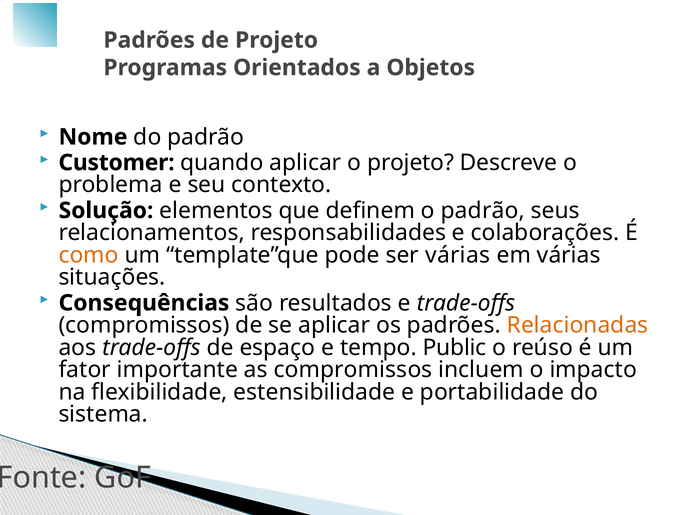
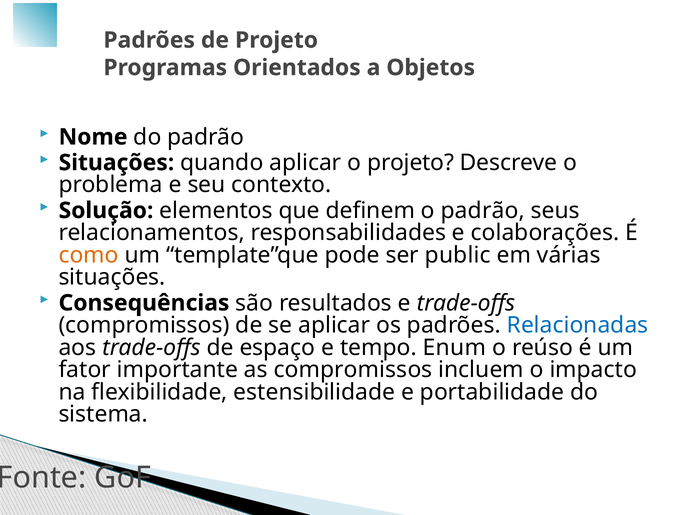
Customer: Customer -> Situações (116, 163)
ser várias: várias -> public (458, 255)
Relacionadas colour: orange -> blue (578, 325)
Public: Public -> Enum (454, 348)
